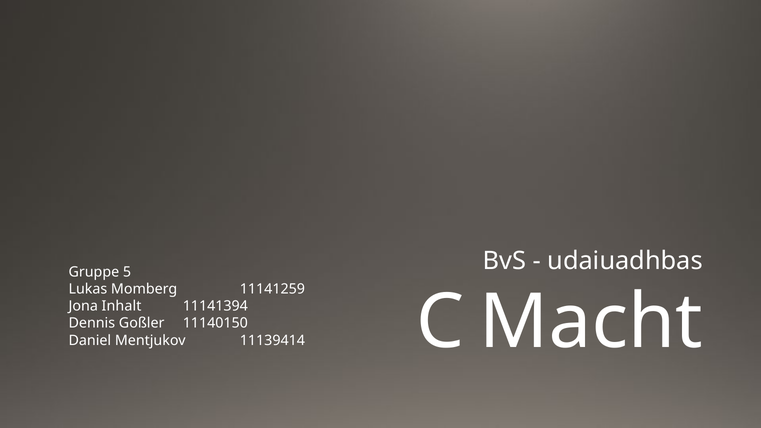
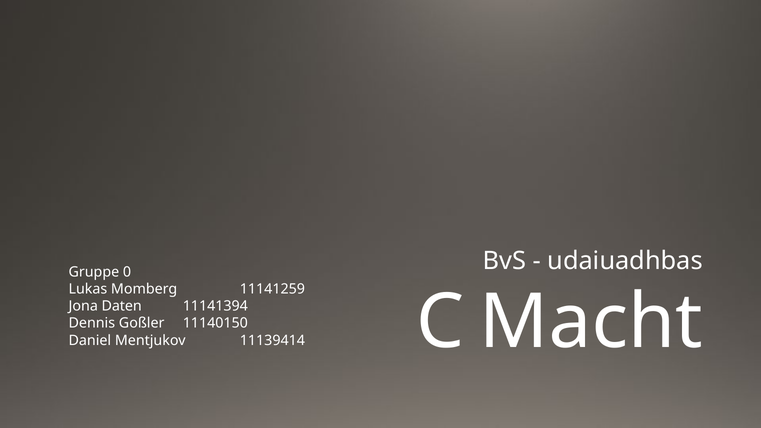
5: 5 -> 0 (127, 272)
Inhalt: Inhalt -> Daten (122, 306)
